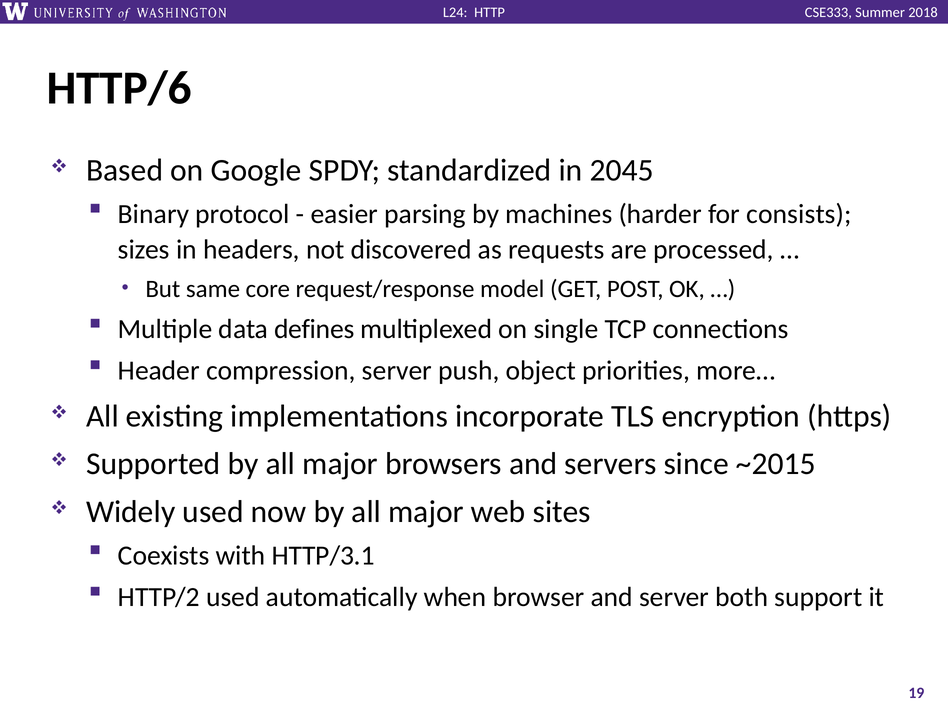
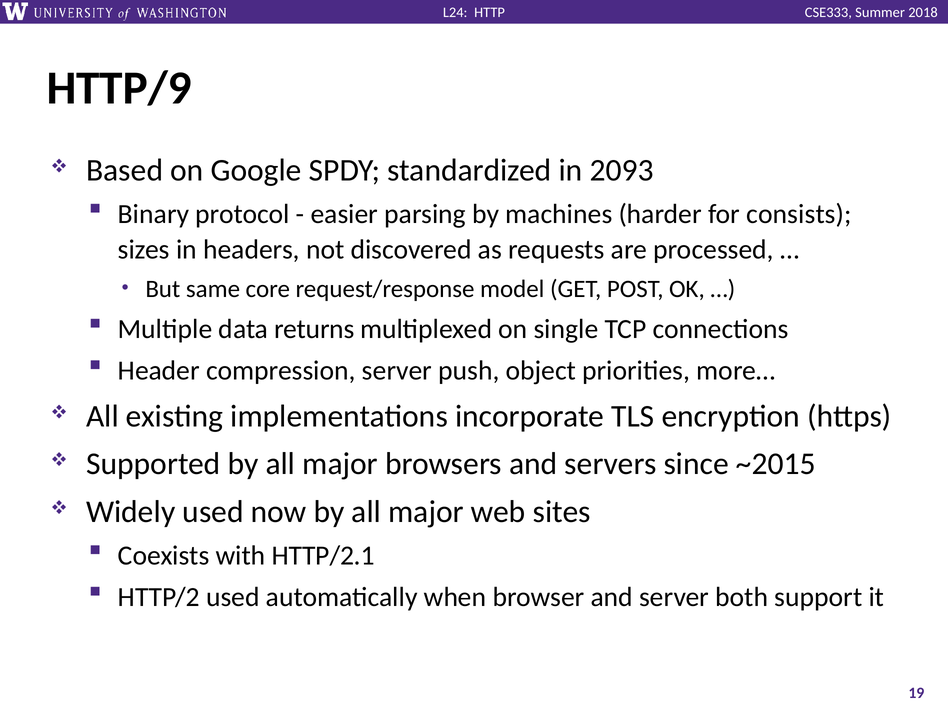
HTTP/6: HTTP/6 -> HTTP/9 (119, 88)
2045: 2045 -> 2093 (622, 170)
defines: defines -> returns (314, 329)
HTTP/3.1: HTTP/3.1 -> HTTP/2.1 (323, 556)
